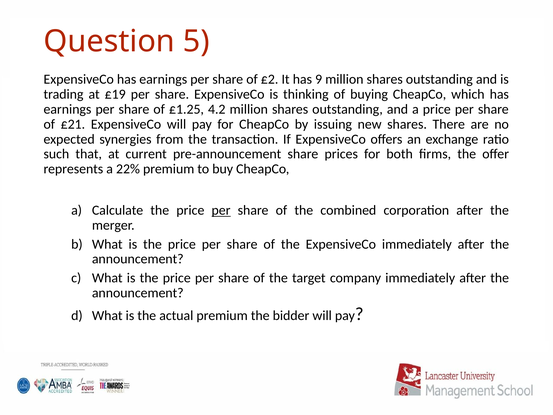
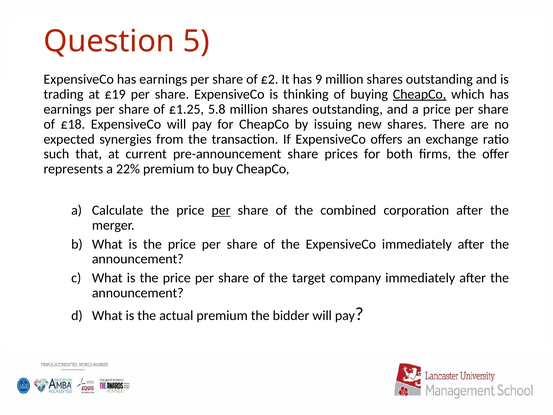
CheapCo underline: none -> present (420, 94)
4.2: 4.2 -> 5.8 (217, 109)
£21: £21 -> £18 (73, 124)
